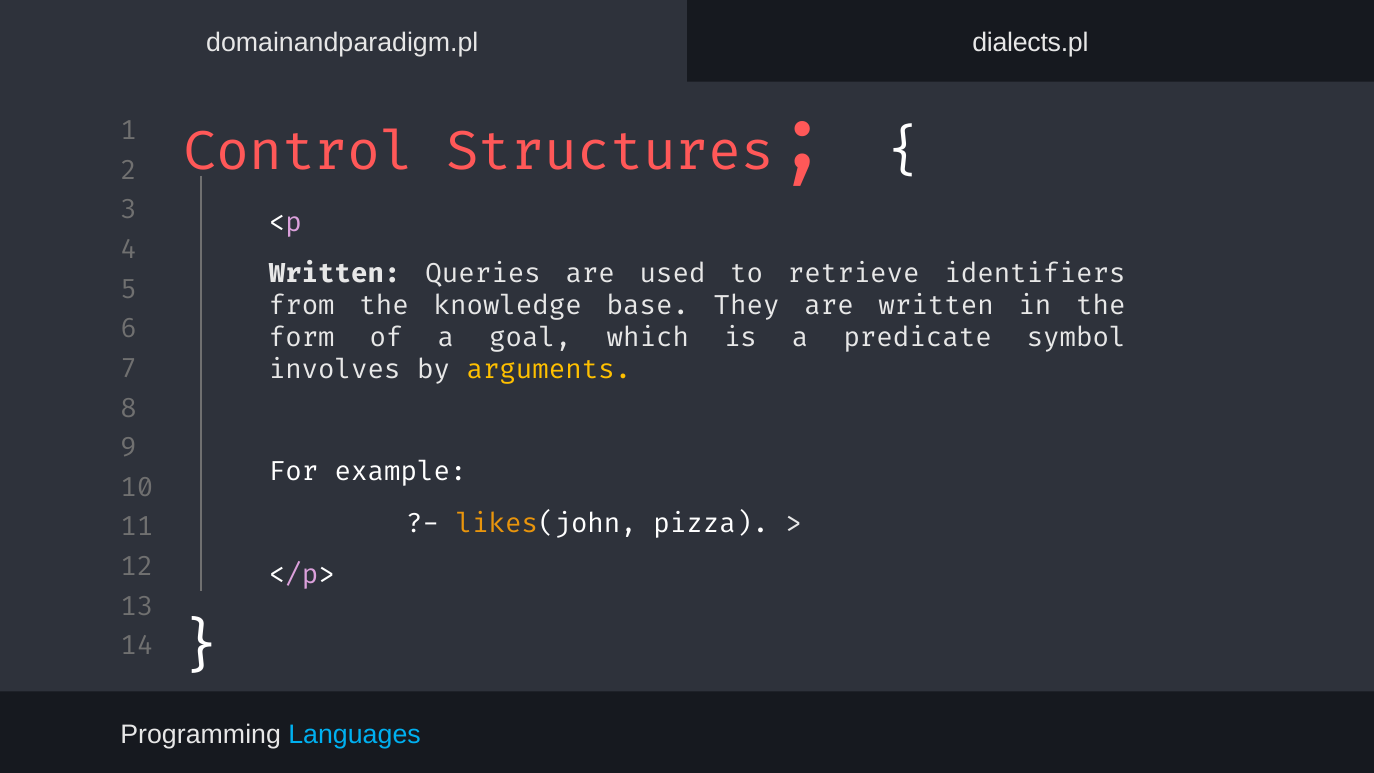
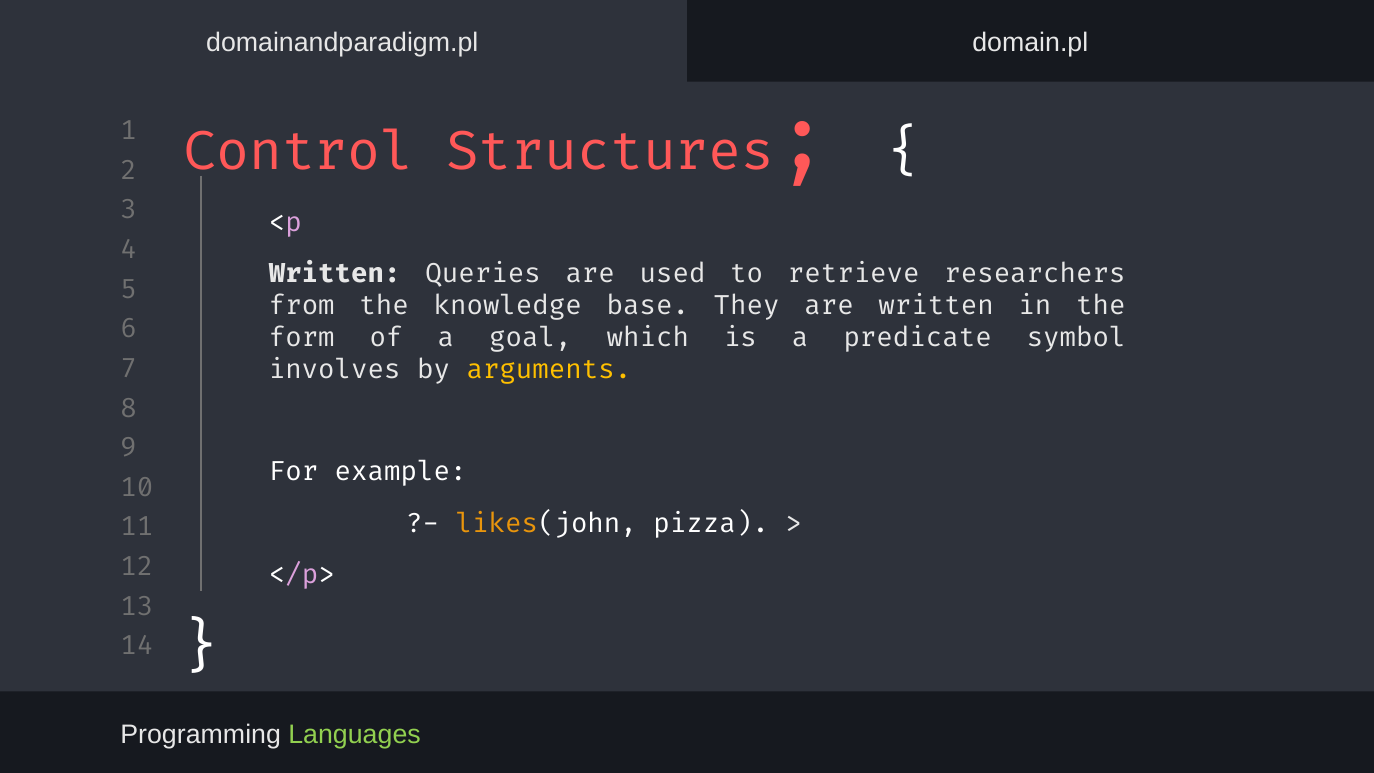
dialects.pl: dialects.pl -> domain.pl (1030, 42)
identifiers: identifiers -> researchers (1035, 273)
Languages colour: light blue -> light green (355, 734)
